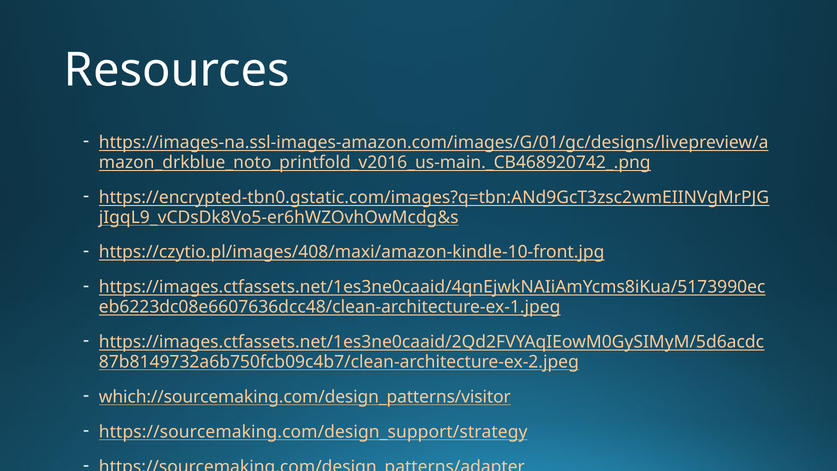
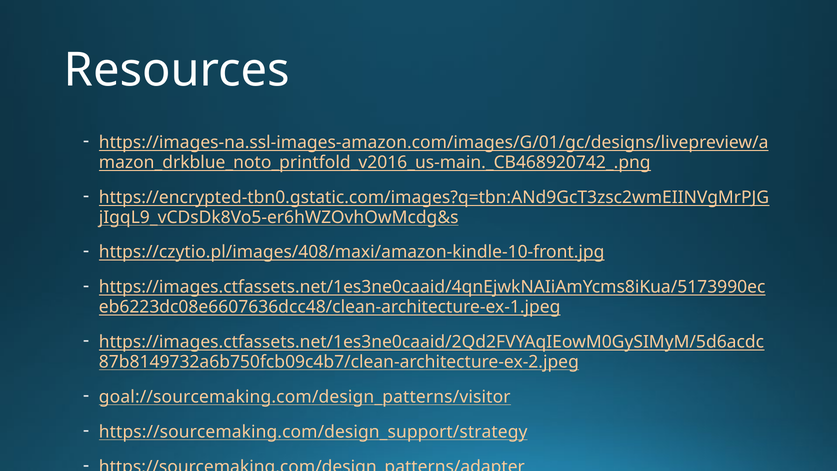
which://sourcemaking.com/design_patterns/visitor: which://sourcemaking.com/design_patterns/visitor -> goal://sourcemaking.com/design_patterns/visitor (305, 397)
